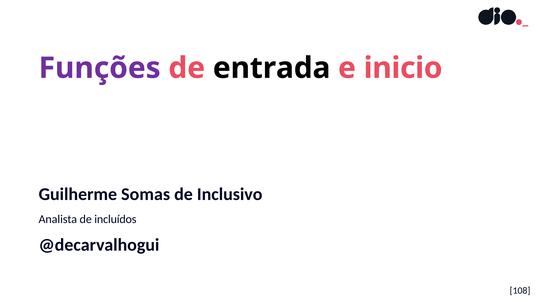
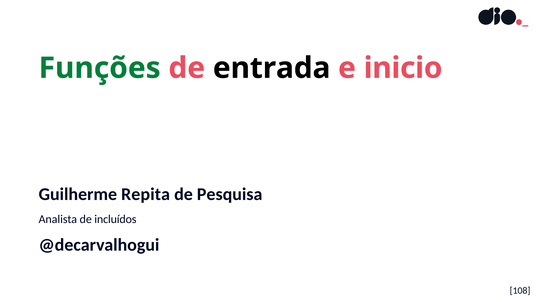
Funções colour: purple -> green (100, 68)
Somas: Somas -> Repita (146, 195)
Inclusivo: Inclusivo -> Pesquisa (230, 195)
